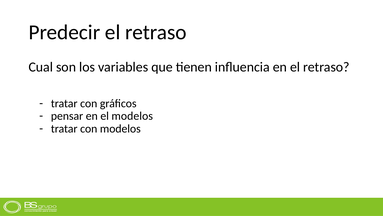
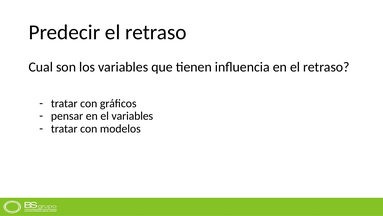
el modelos: modelos -> variables (132, 116)
